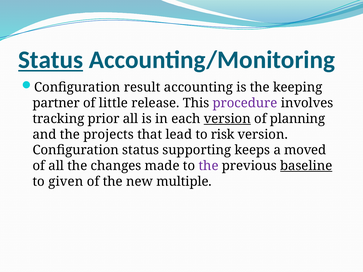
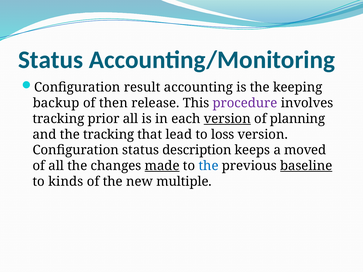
Status underline: present -> none (51, 60)
partner: partner -> backup (56, 103)
little: little -> then (113, 103)
the projects: projects -> tracking (109, 135)
risk: risk -> loss (223, 135)
supporting: supporting -> description (197, 150)
made underline: none -> present (162, 166)
the colour: purple -> blue (209, 166)
given: given -> kinds (66, 182)
